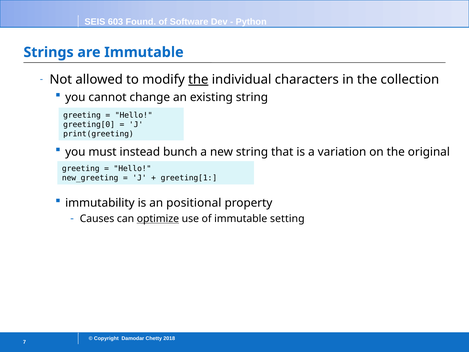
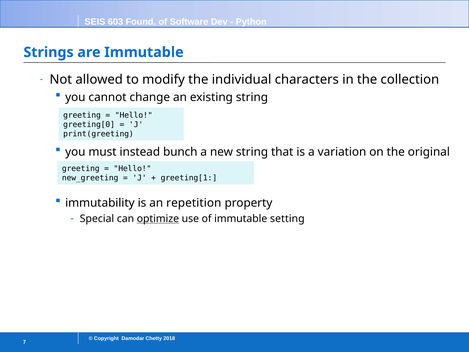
the underline: present -> none (198, 80)
positional: positional -> repetition (194, 203)
Causes: Causes -> Special (97, 219)
